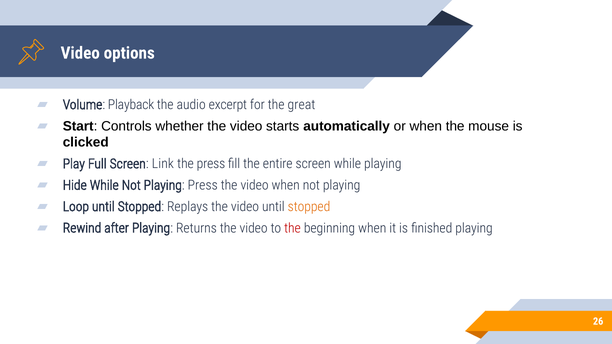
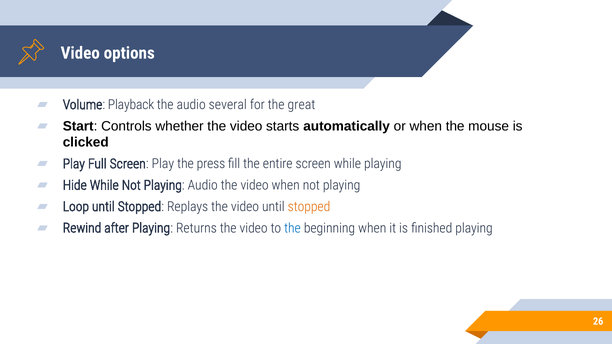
excerpt: excerpt -> several (228, 105)
Screen Link: Link -> Play (163, 164)
Playing Press: Press -> Audio (203, 185)
the colour: red -> blue (292, 228)
